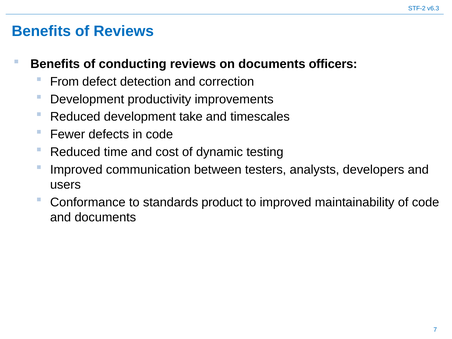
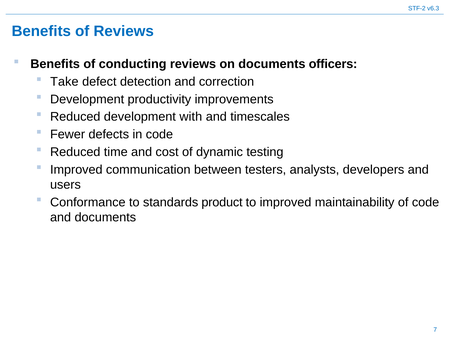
From: From -> Take (64, 82)
take: take -> with (191, 117)
